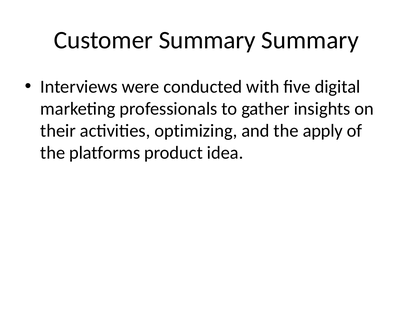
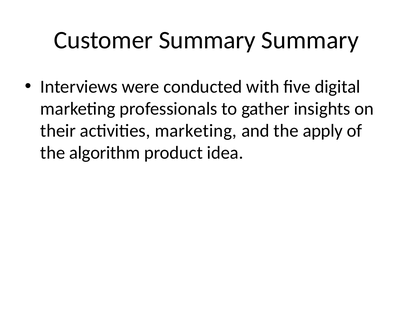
activities optimizing: optimizing -> marketing (196, 131)
platforms: platforms -> algorithm (105, 153)
